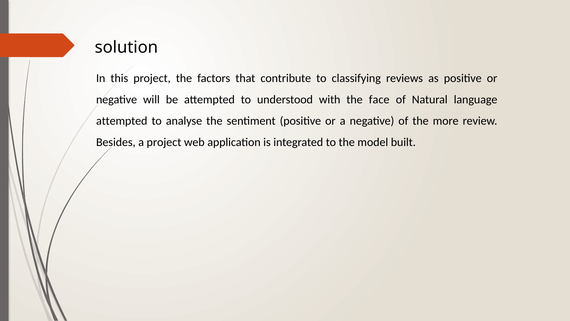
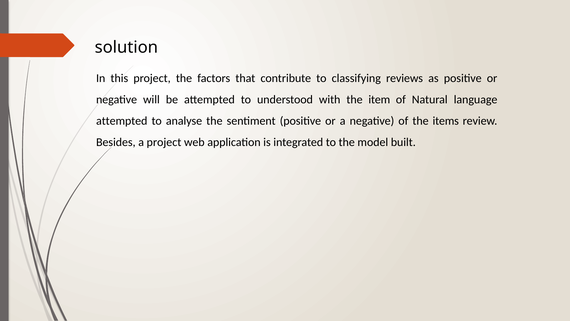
face: face -> item (379, 99)
more: more -> items (446, 121)
